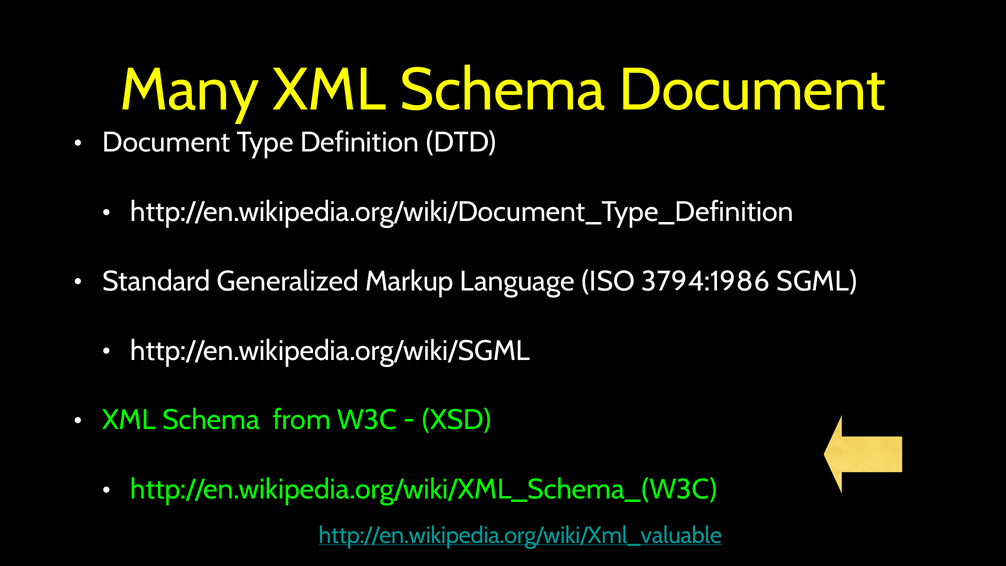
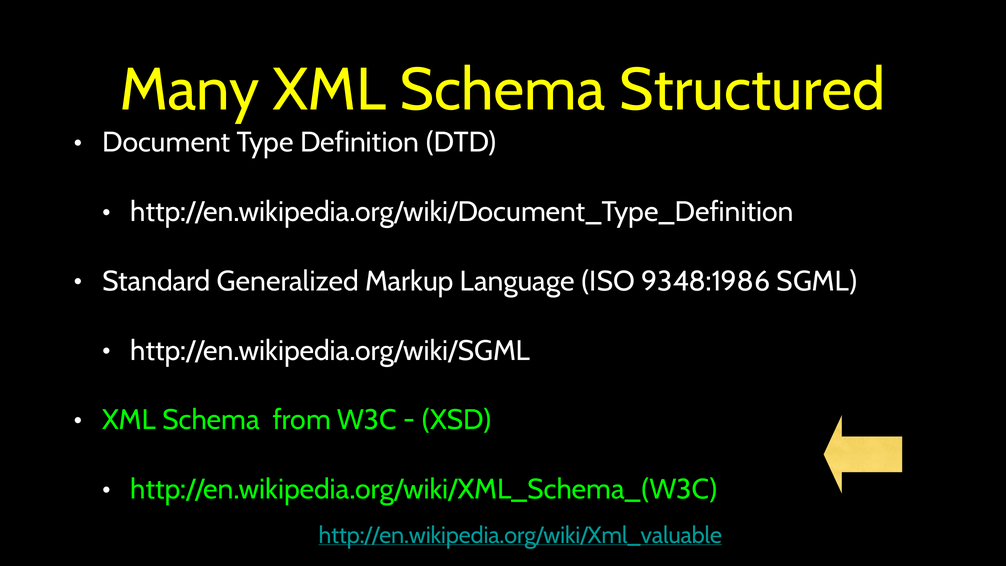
Schema Document: Document -> Structured (752, 90)
3794:1986: 3794:1986 -> 9348:1986 (706, 281)
